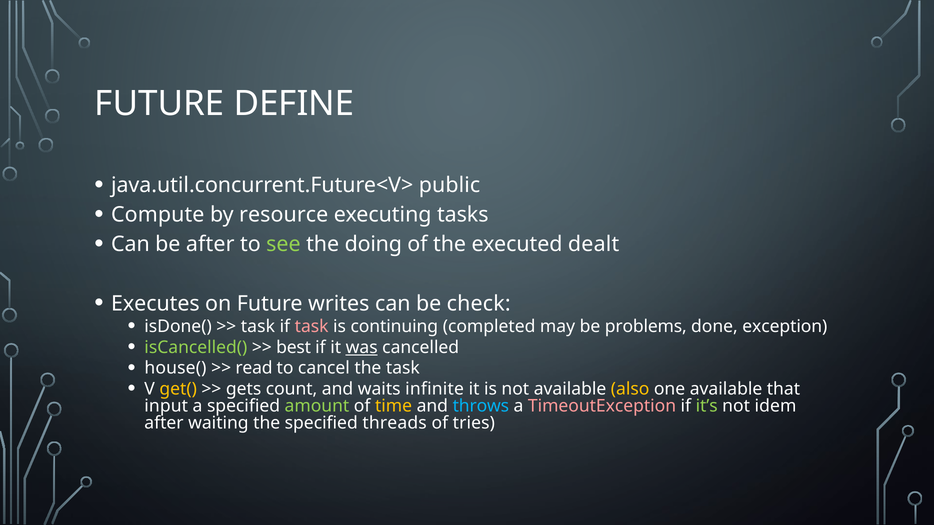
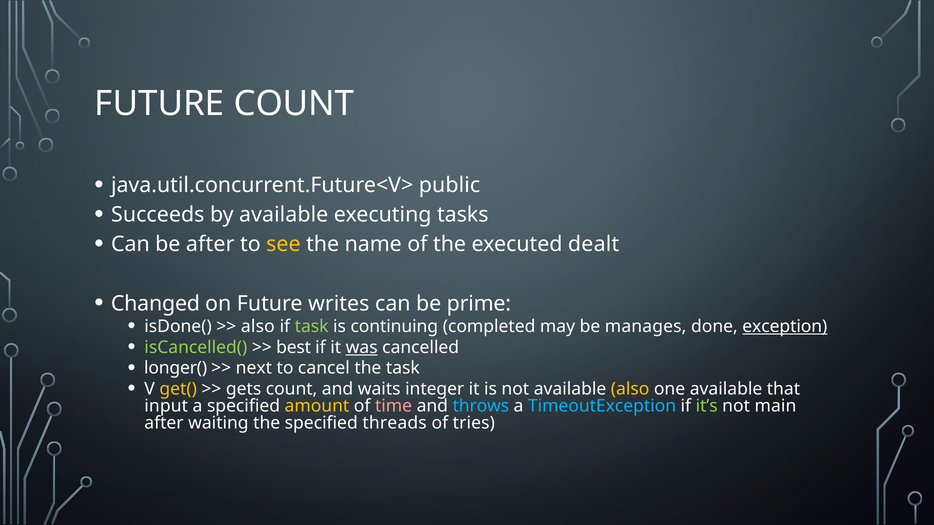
FUTURE DEFINE: DEFINE -> COUNT (294, 104)
Compute: Compute -> Succeeds (158, 215)
by resource: resource -> available (284, 215)
see colour: light green -> yellow (283, 245)
doing: doing -> name (373, 245)
Executes: Executes -> Changed (155, 304)
check: check -> prime (479, 304)
task: task -> also (258, 327)
task colour: pink -> light green (312, 327)
problems: problems -> manages (646, 327)
exception underline: none -> present (785, 327)
house(: house( -> longer( (176, 368)
read: read -> next (254, 368)
infinite: infinite -> integer (435, 389)
amount colour: light green -> yellow (317, 406)
time colour: yellow -> pink (394, 406)
TimeoutException colour: pink -> light blue (602, 406)
idem: idem -> main (775, 406)
